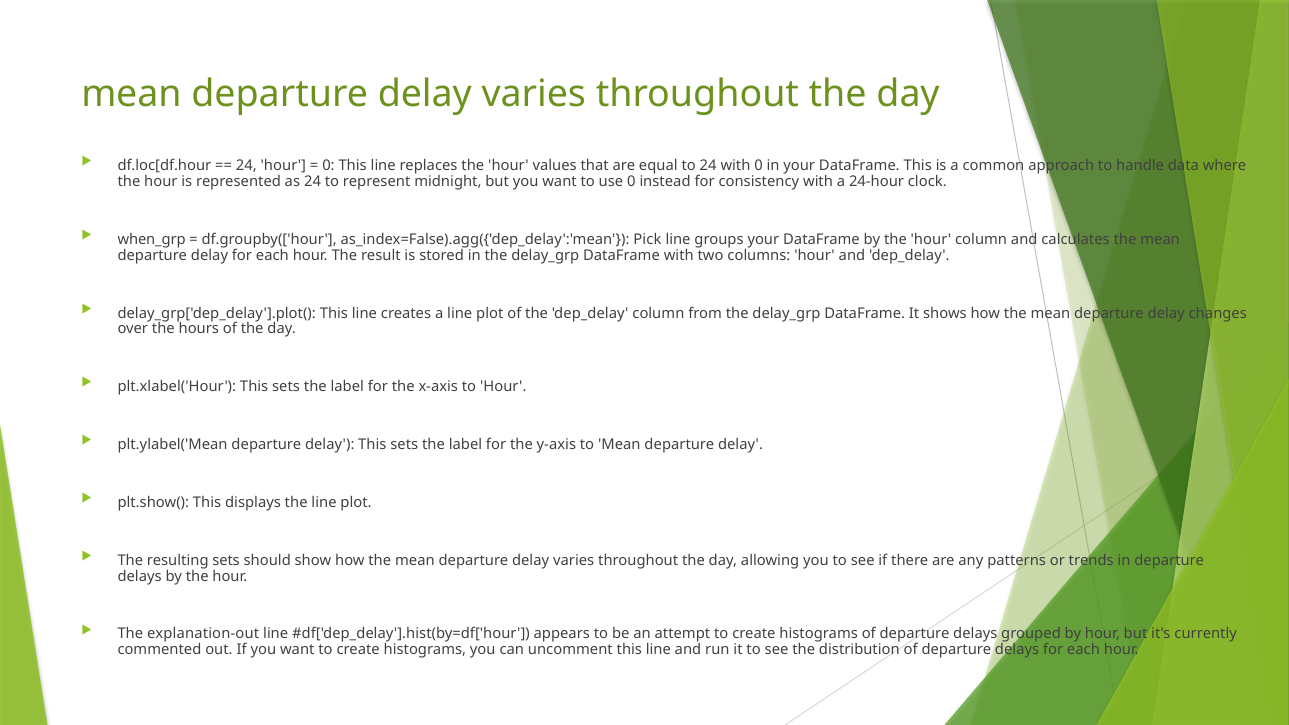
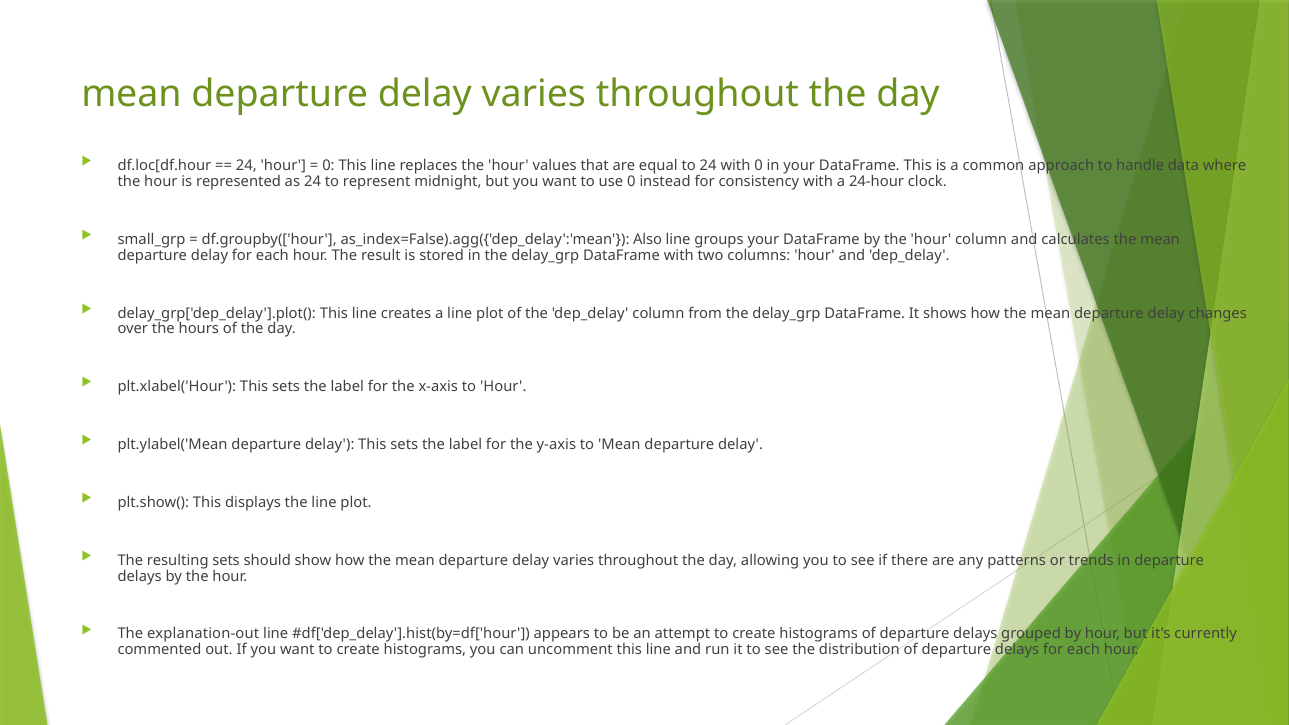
when_grp: when_grp -> small_grp (151, 239)
Pick: Pick -> Also (648, 239)
